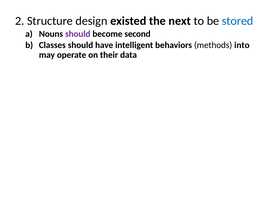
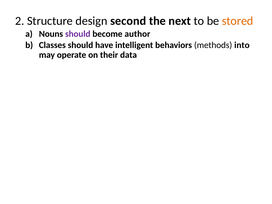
existed: existed -> second (128, 21)
stored colour: blue -> orange (238, 21)
second: second -> author (137, 34)
